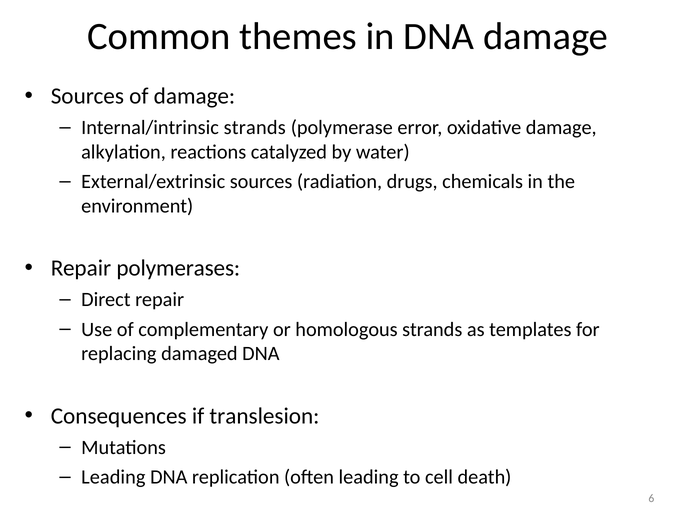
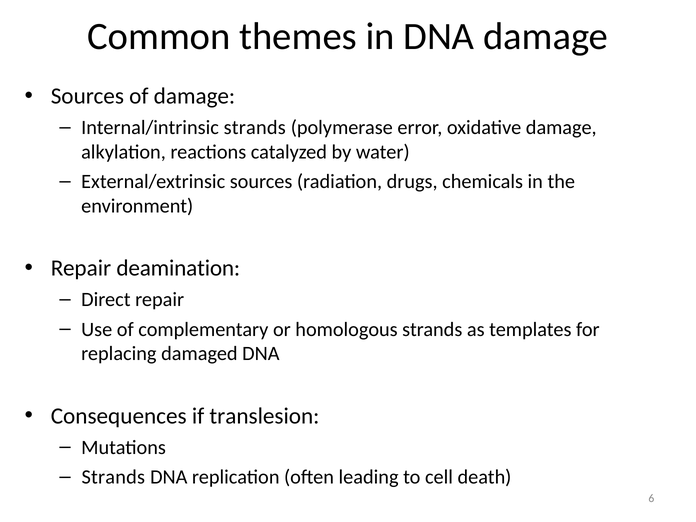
polymerases: polymerases -> deamination (178, 268)
Leading: Leading -> Strands (113, 477)
